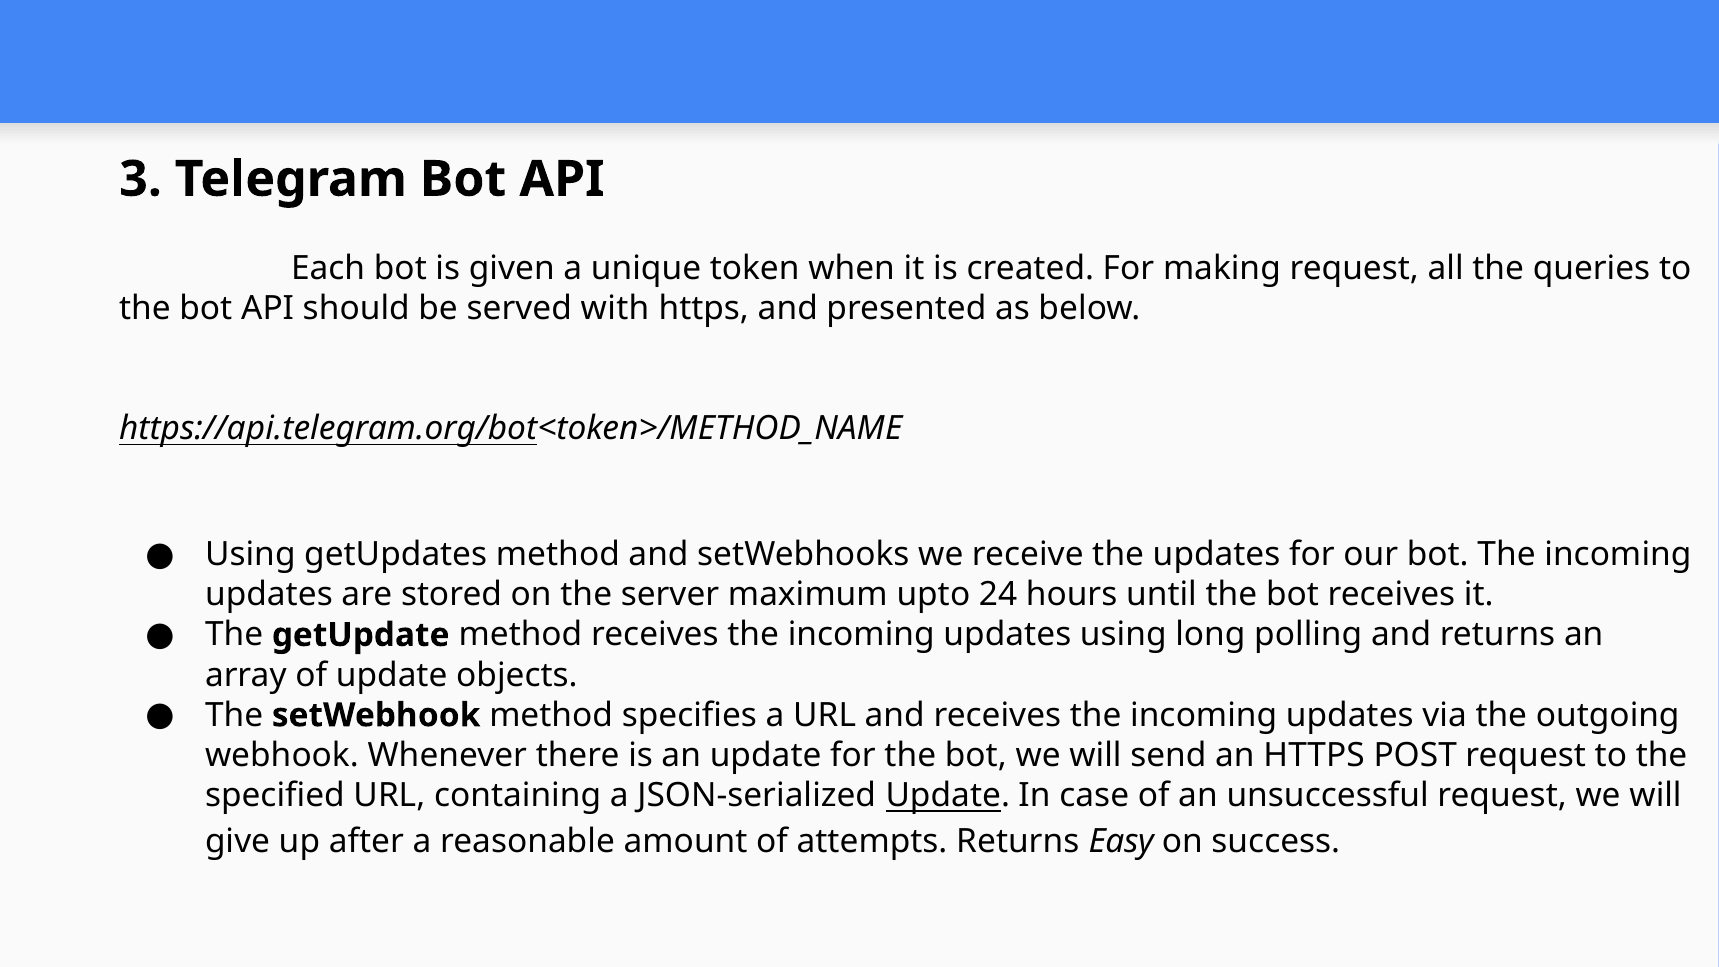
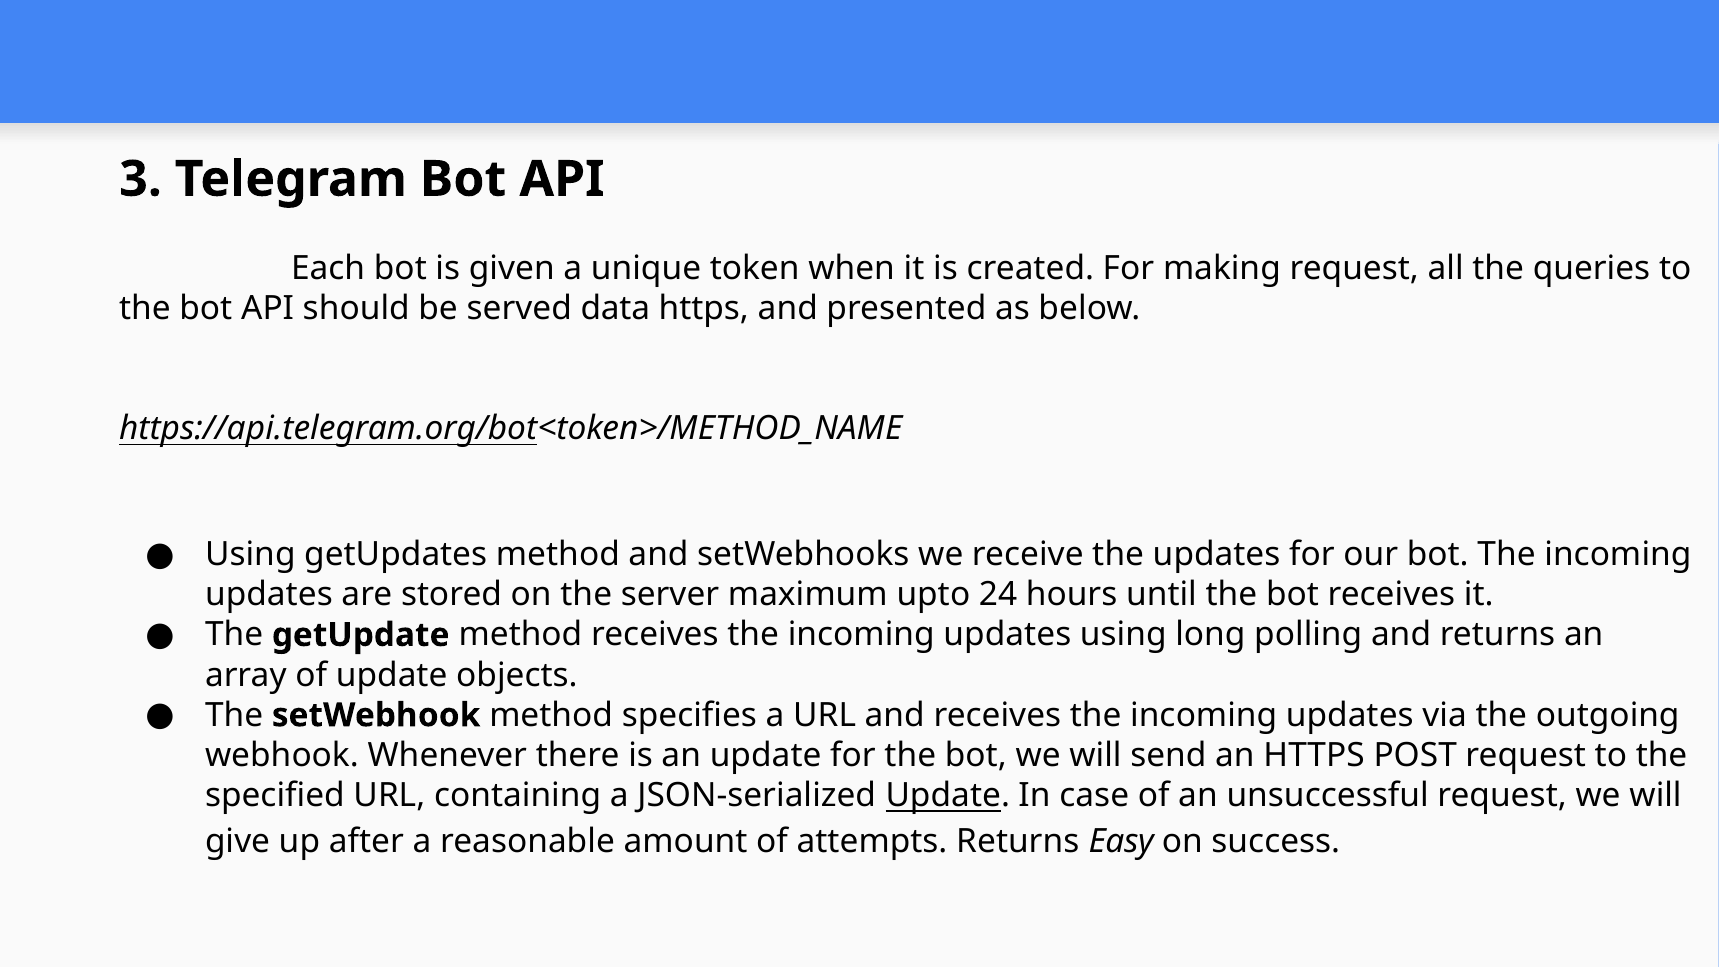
with: with -> data (615, 308)
